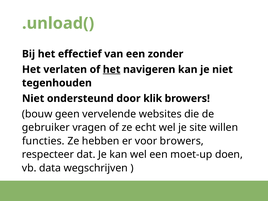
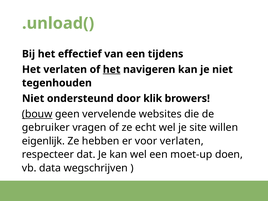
zonder: zonder -> tijdens (166, 54)
bouw underline: none -> present (37, 114)
functies: functies -> eigenlijk (43, 141)
voor browers: browers -> verlaten (182, 141)
